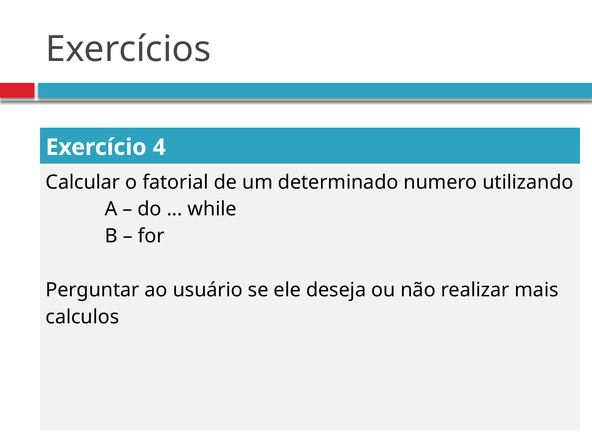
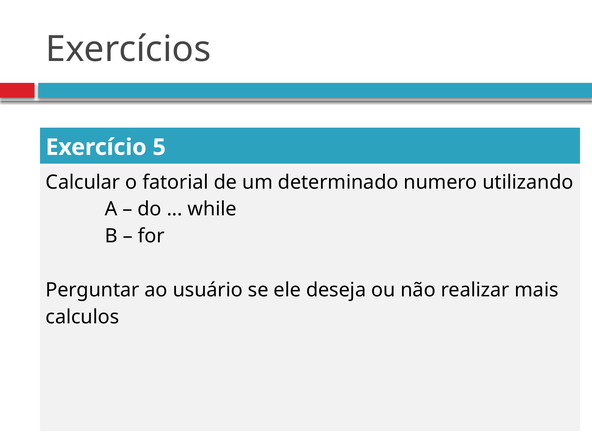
4: 4 -> 5 (159, 147)
